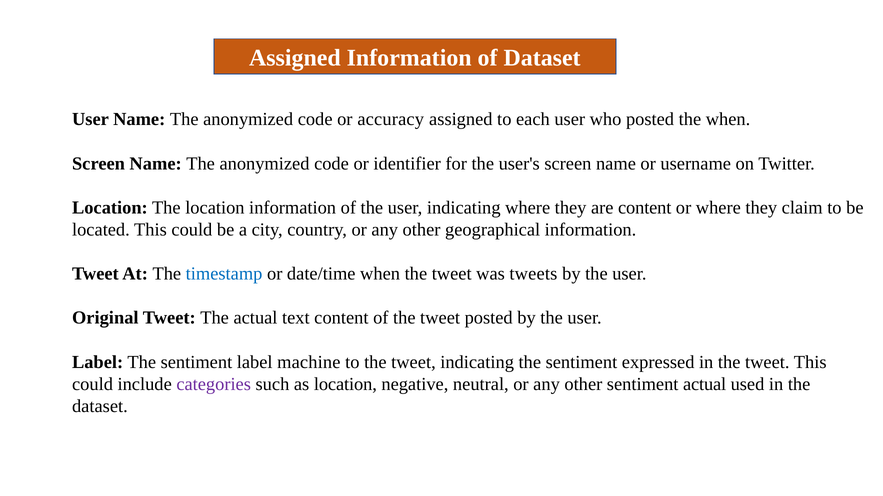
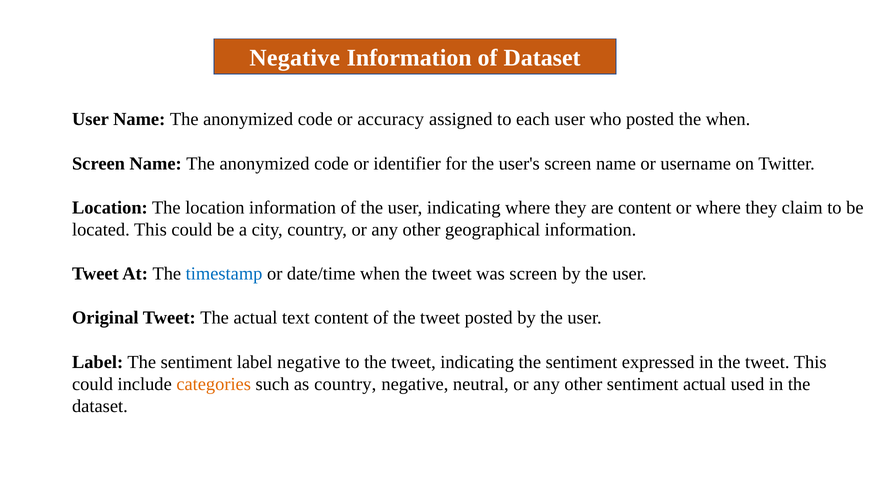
Assigned: Assigned -> Negative (295, 58)
was tweets: tweets -> screen (533, 274)
label machine: machine -> negative (309, 362)
categories colour: purple -> orange (214, 385)
as location: location -> country (345, 385)
